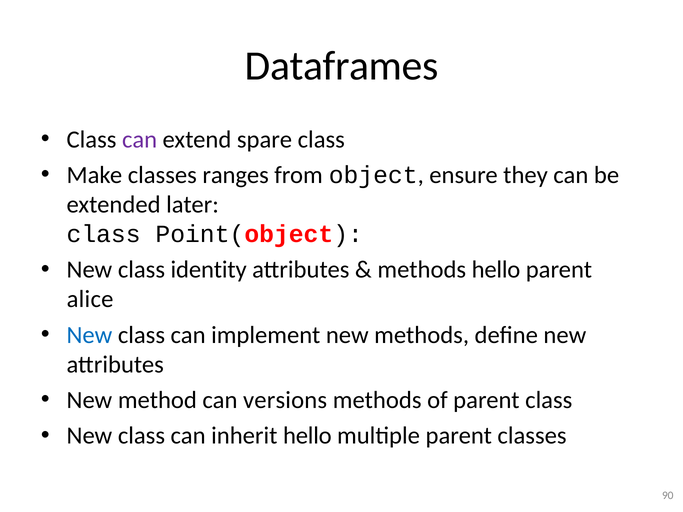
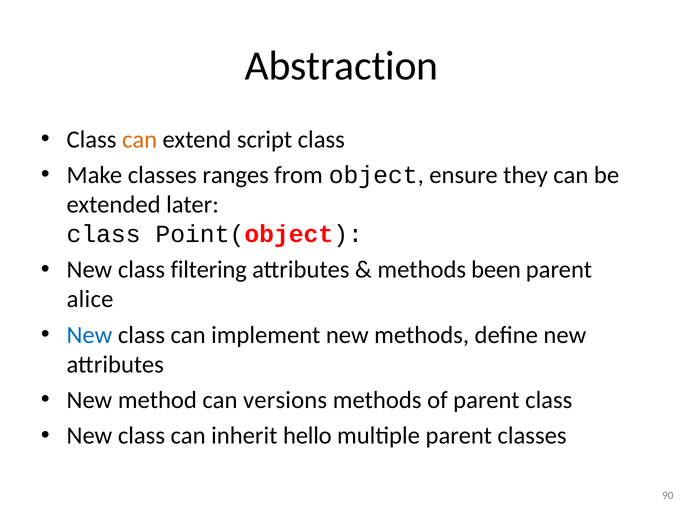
Dataframes: Dataframes -> Abstraction (342, 66)
can colour: purple -> orange (140, 139)
spare: spare -> script (265, 139)
identity: identity -> filtering (209, 270)
methods hello: hello -> been (496, 270)
